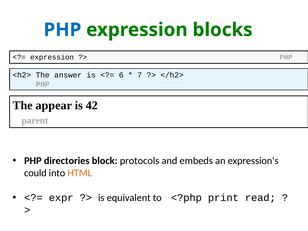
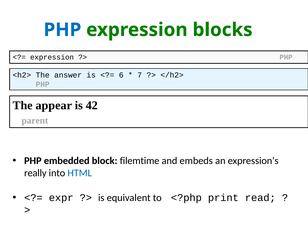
directories: directories -> embedded (67, 161)
protocols: protocols -> filemtime (140, 161)
could: could -> really (35, 173)
HTML colour: orange -> blue (80, 173)
